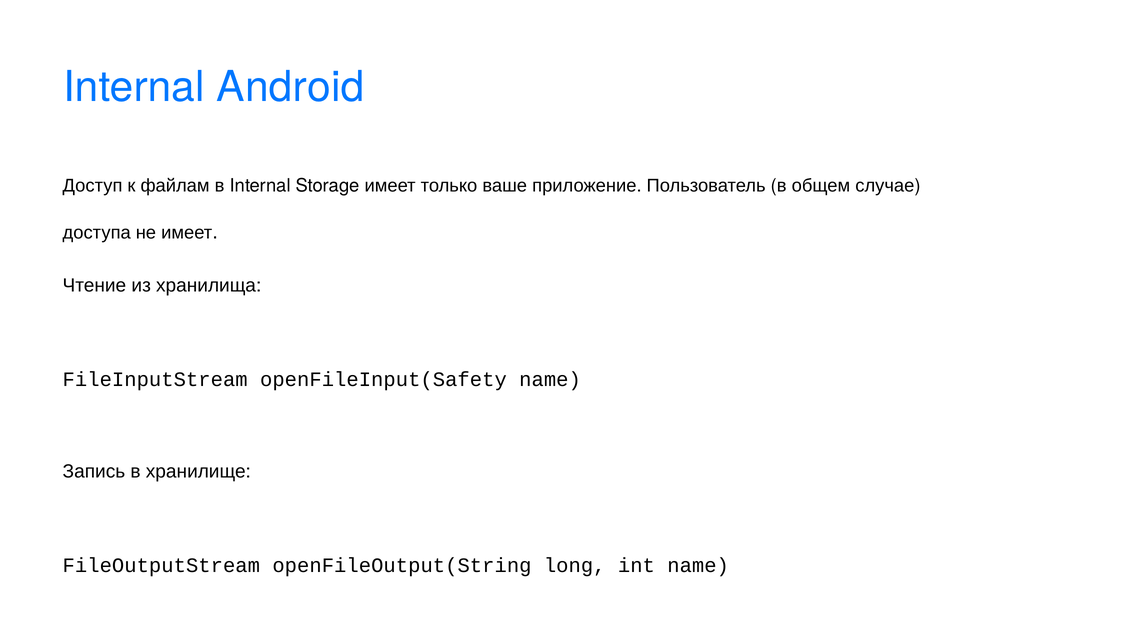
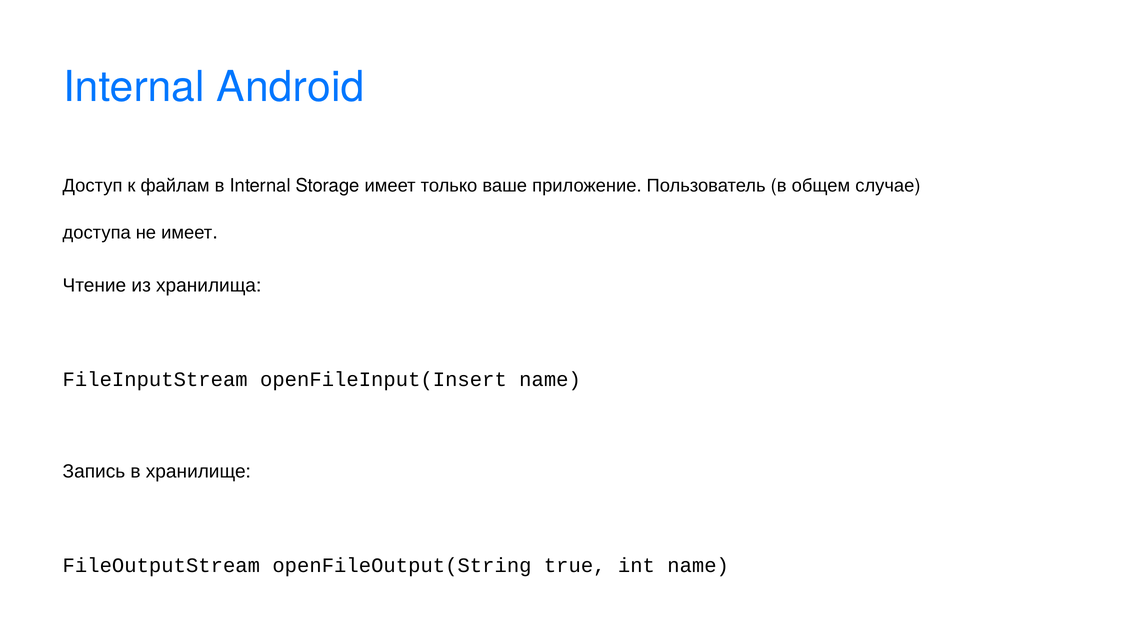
openFileInput(Safety: openFileInput(Safety -> openFileInput(Insert (383, 379)
long: long -> true (575, 565)
